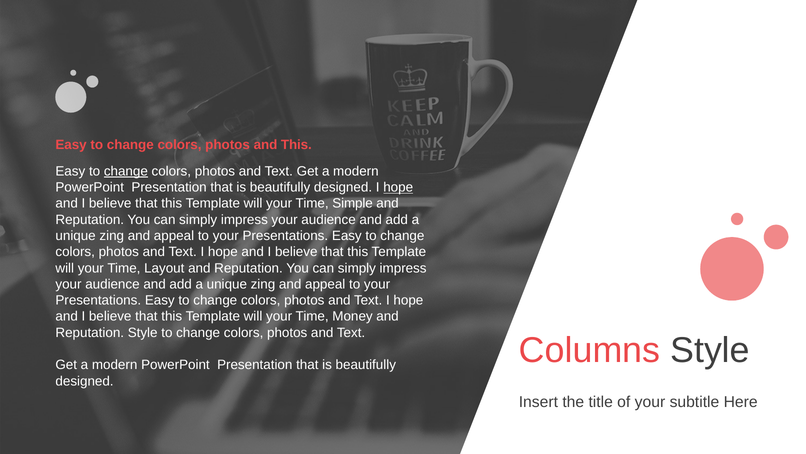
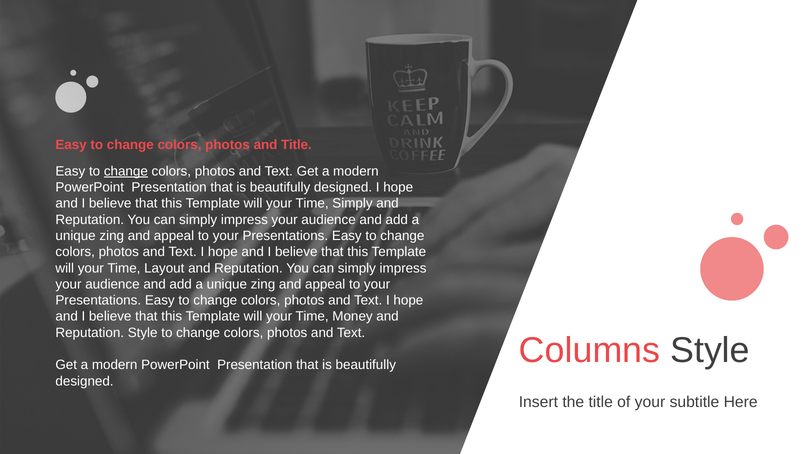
and This: This -> Title (296, 145)
hope underline: present -> none (398, 187)
Time Simple: Simple -> Simply (352, 203)
